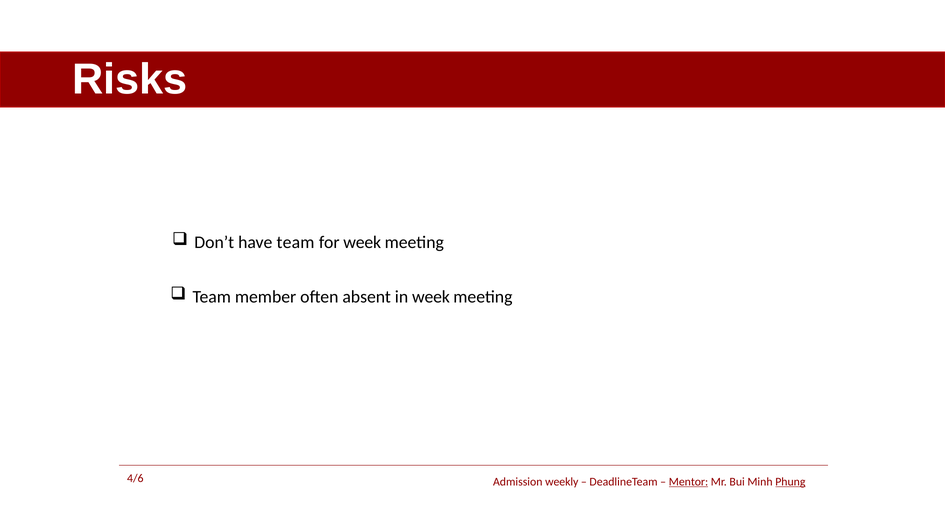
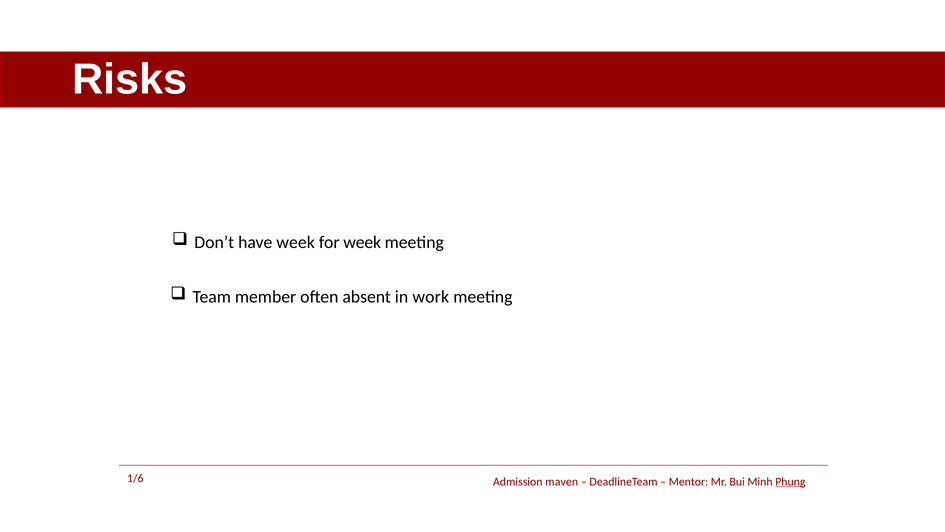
have team: team -> week (296, 242)
in week: week -> work (431, 297)
4/6: 4/6 -> 1/6 (135, 478)
weekly: weekly -> maven (562, 481)
Mentor underline: present -> none (689, 481)
